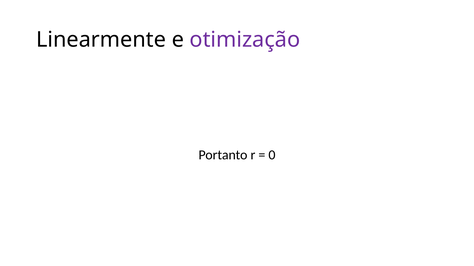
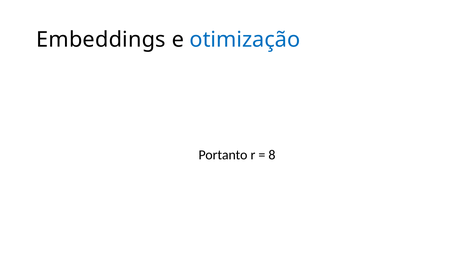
Linearmente: Linearmente -> Embeddings (101, 40)
otimização colour: purple -> blue (245, 40)
0: 0 -> 8 (272, 155)
